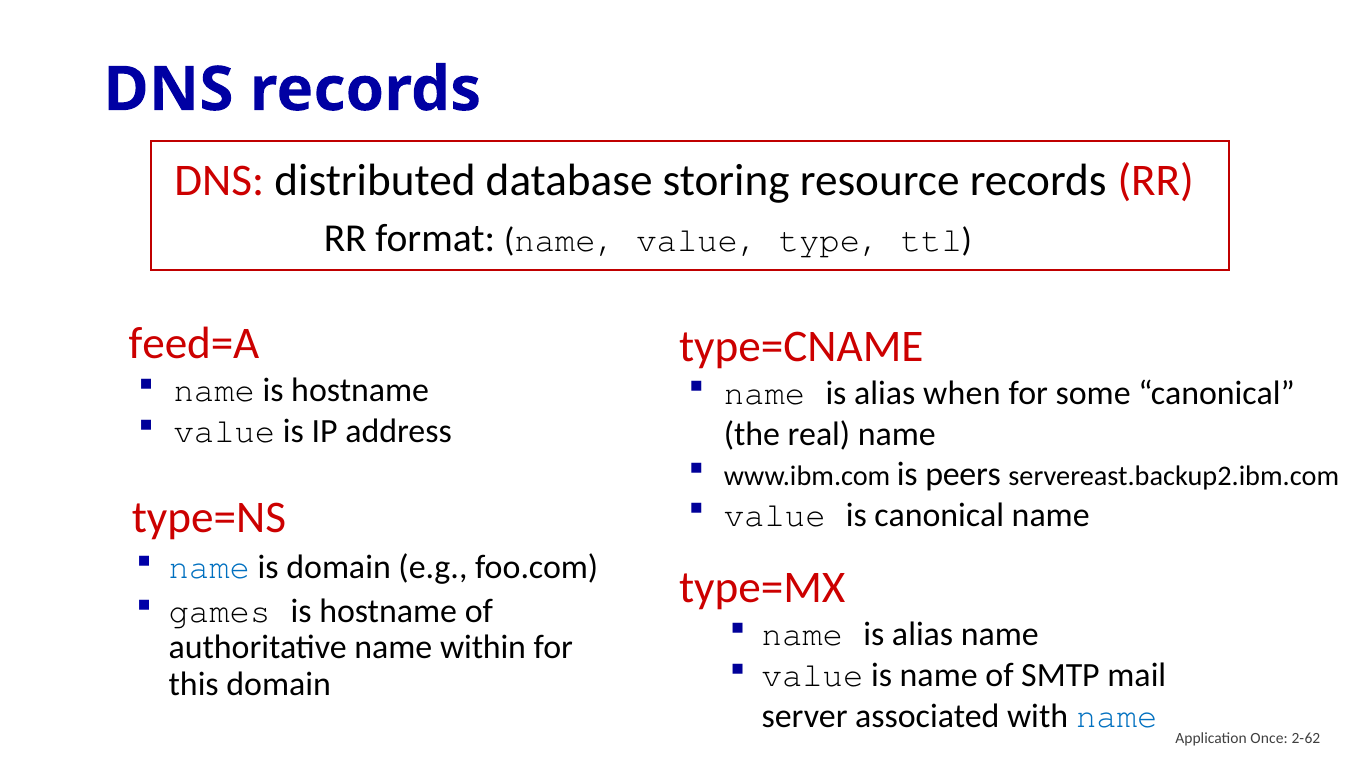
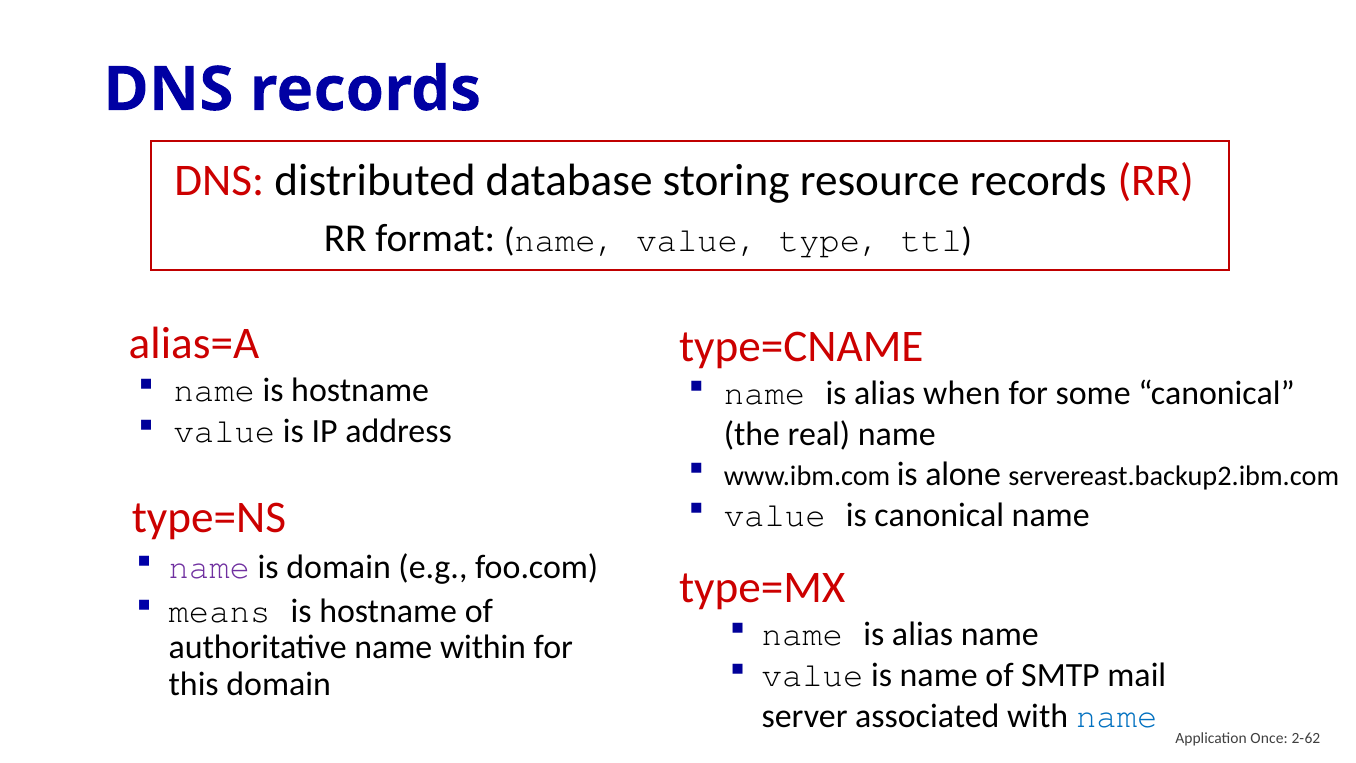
feed=A: feed=A -> alias=A (194, 344)
peers: peers -> alone (963, 474)
name colour: blue -> purple (209, 567)
games: games -> means (220, 611)
